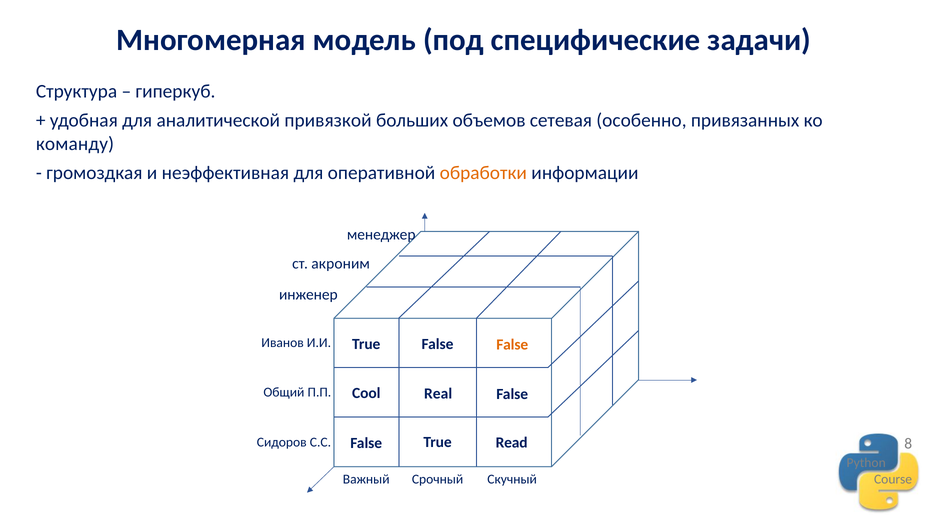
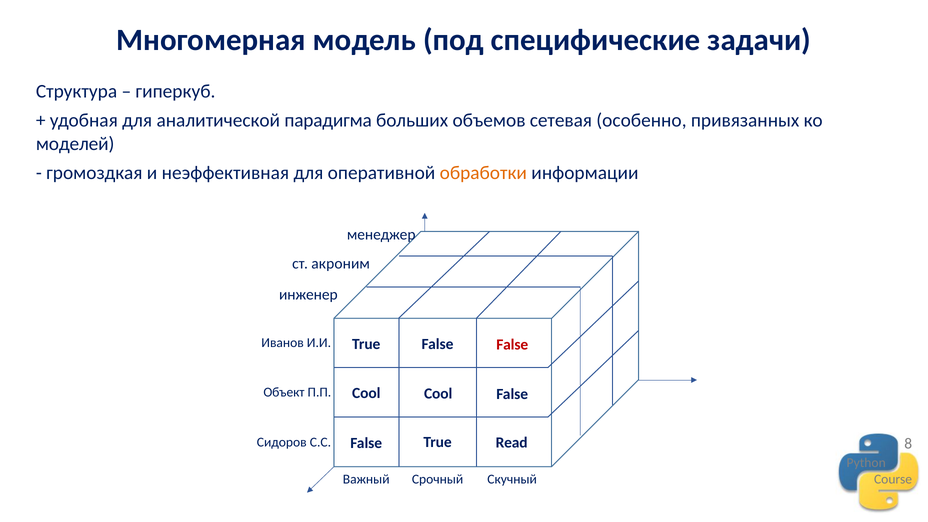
привязкой: привязкой -> парадигма (328, 121)
команду: команду -> моделей (75, 144)
False colour: orange -> red (512, 345)
Общий: Общий -> Объект (284, 393)
Real: Real -> Cool (438, 394)
